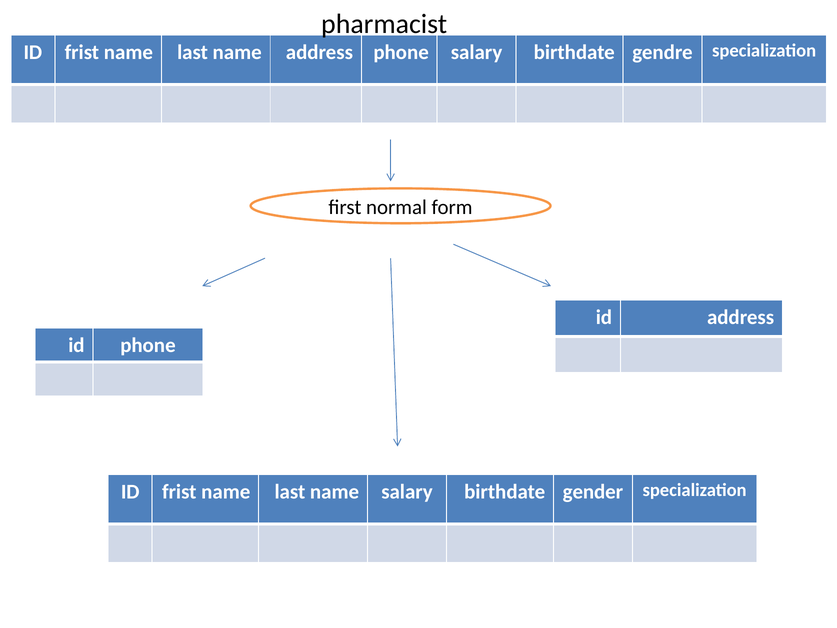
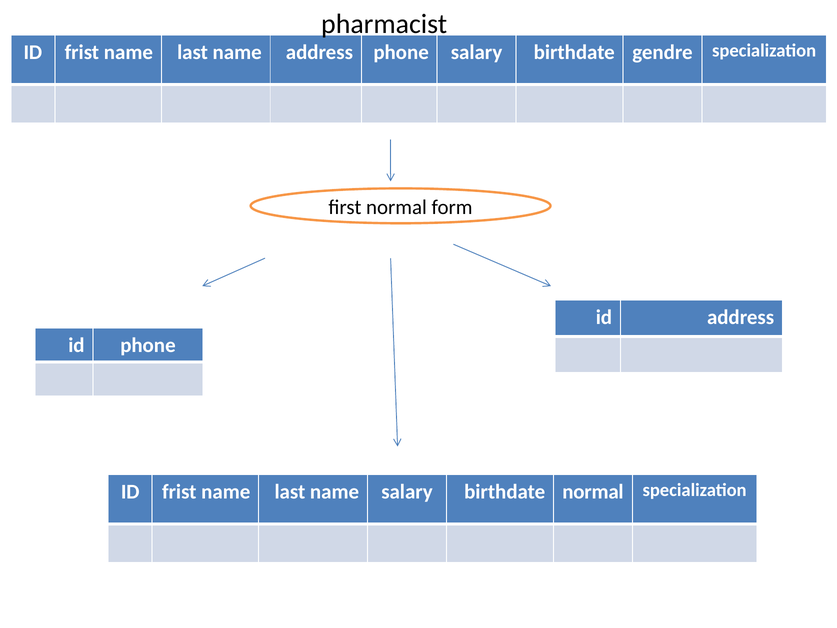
birthdate gender: gender -> normal (593, 492)
